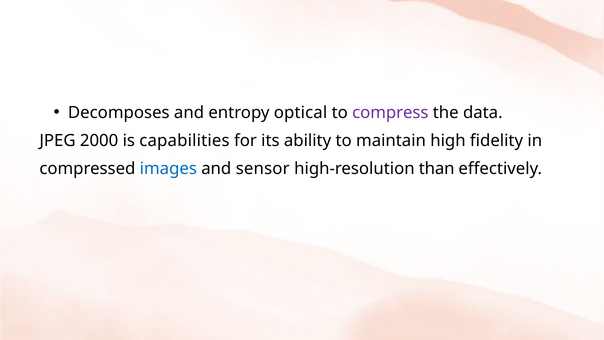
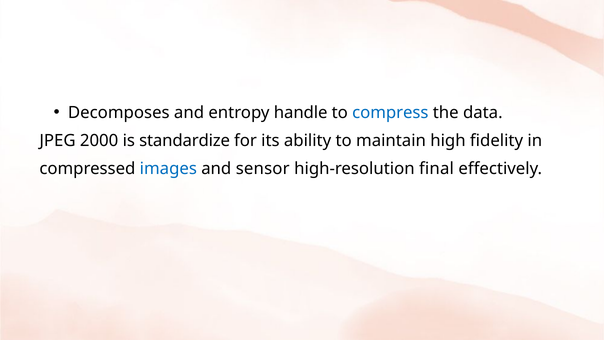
optical: optical -> handle (301, 113)
compress colour: purple -> blue (390, 113)
capabilities: capabilities -> standardize (185, 141)
than: than -> final (436, 169)
